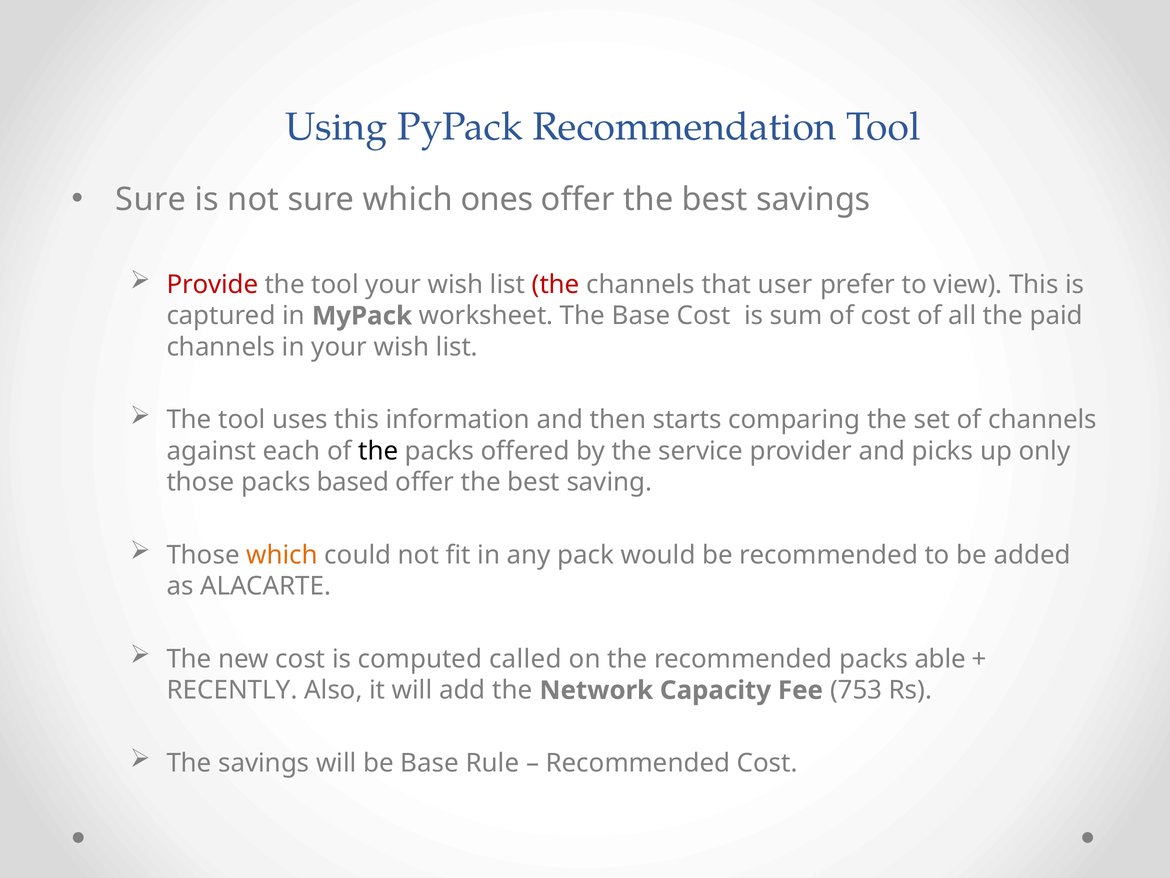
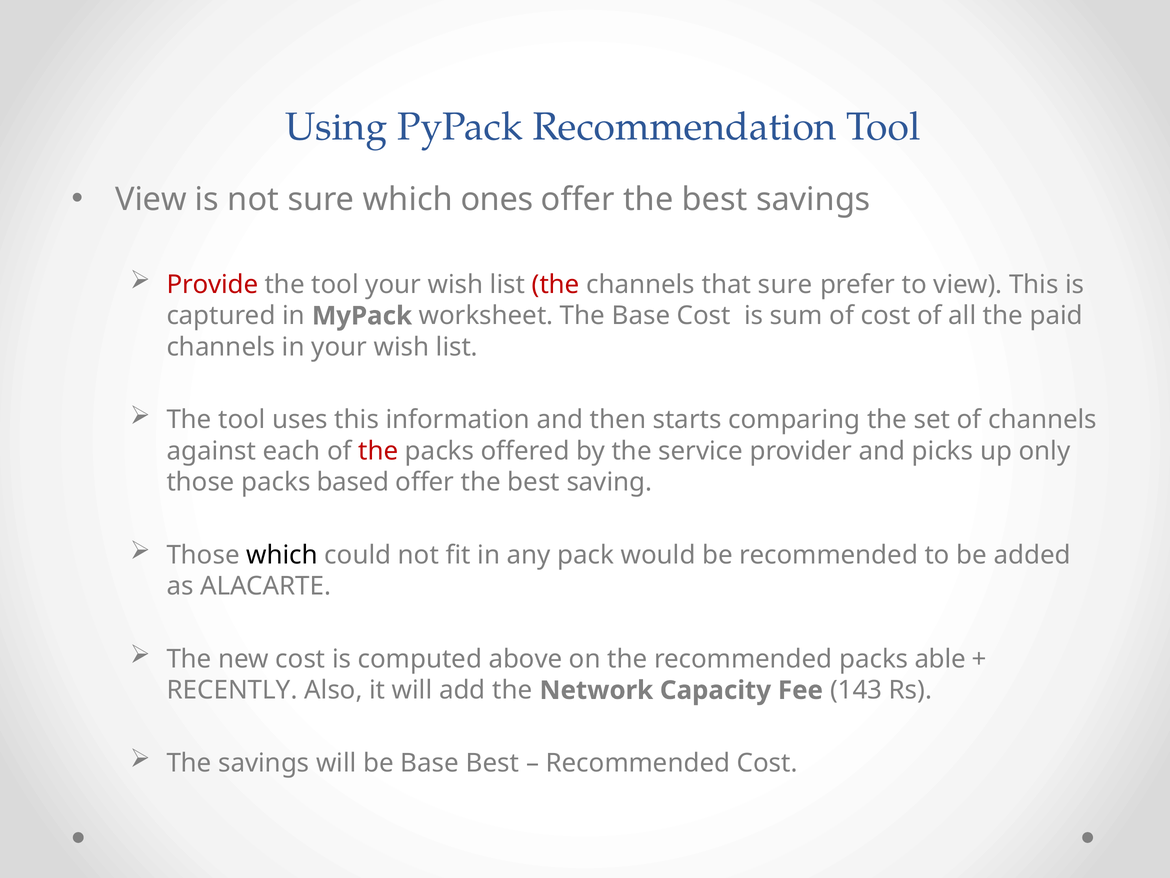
Sure: Sure -> View (151, 199)
that user: user -> sure (785, 285)
the colour: black -> red (378, 451)
which colour: orange -> black (282, 555)
called: called -> above (525, 659)
753: 753 -> 143 (856, 690)
Base Rule: Rule -> Best (492, 763)
